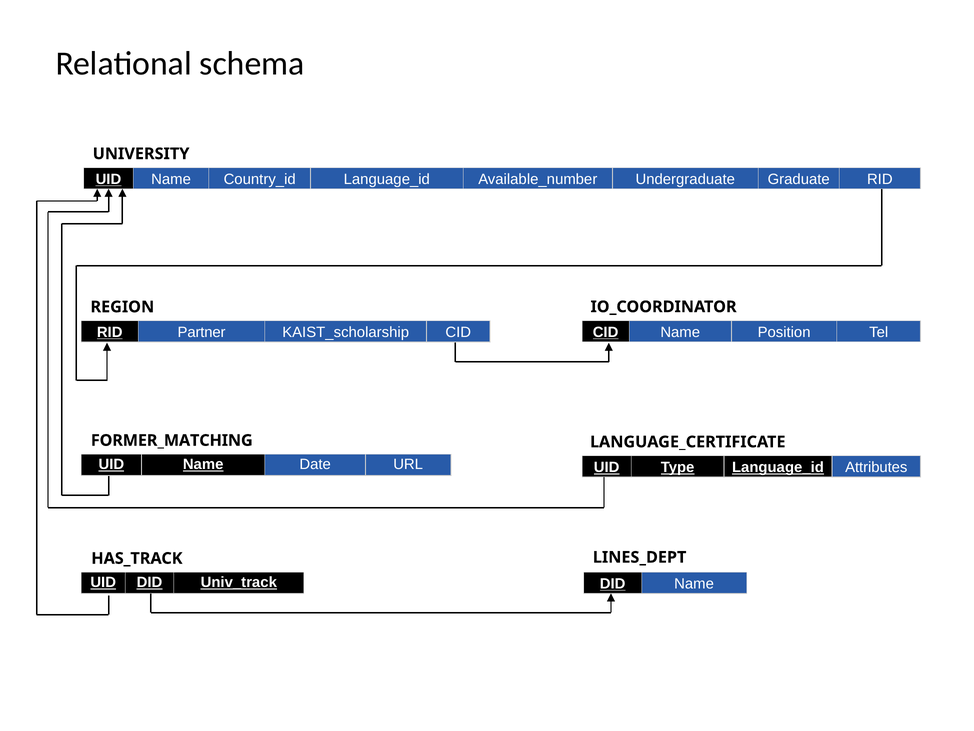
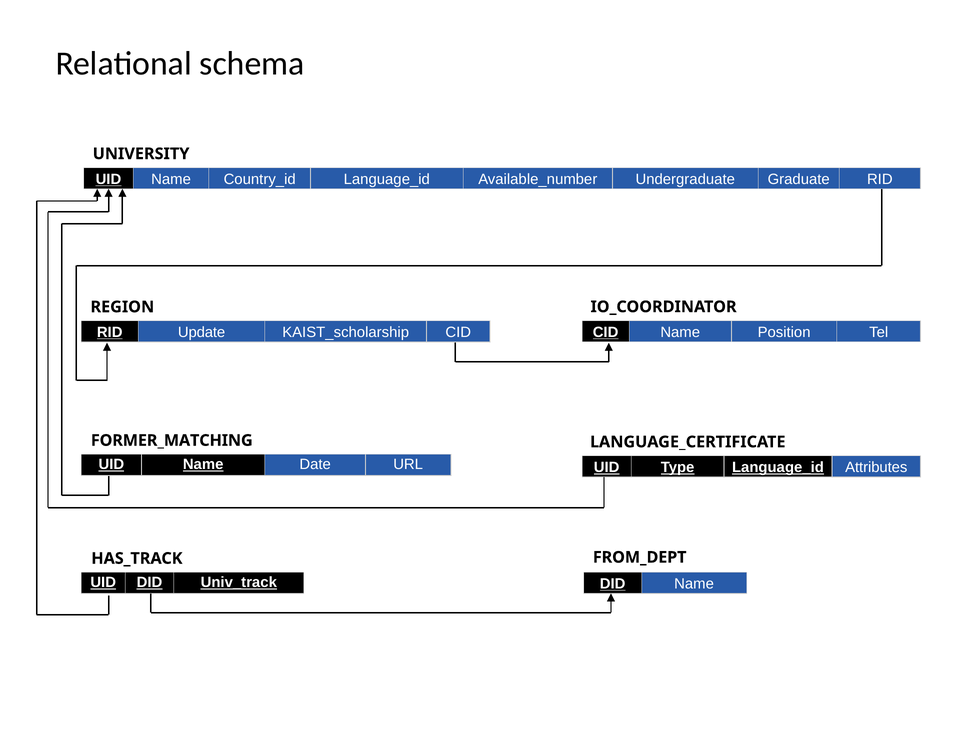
Partner: Partner -> Update (202, 332)
LINES_DEPT: LINES_DEPT -> FROM_DEPT (640, 557)
